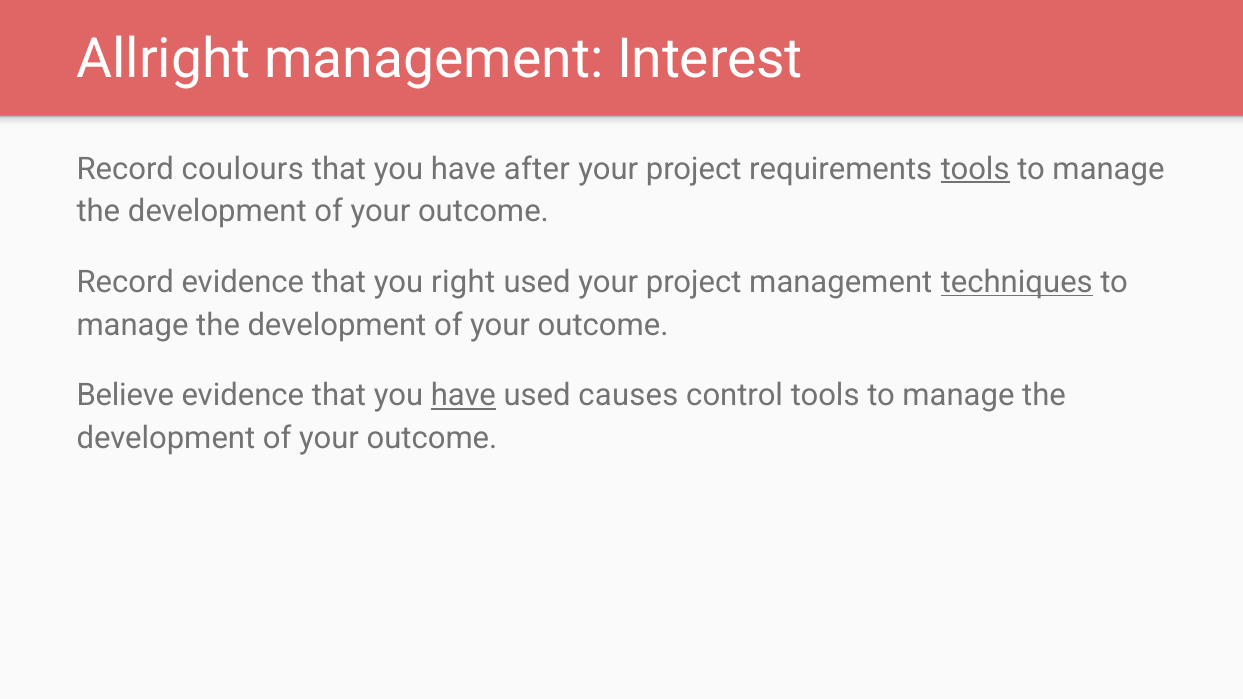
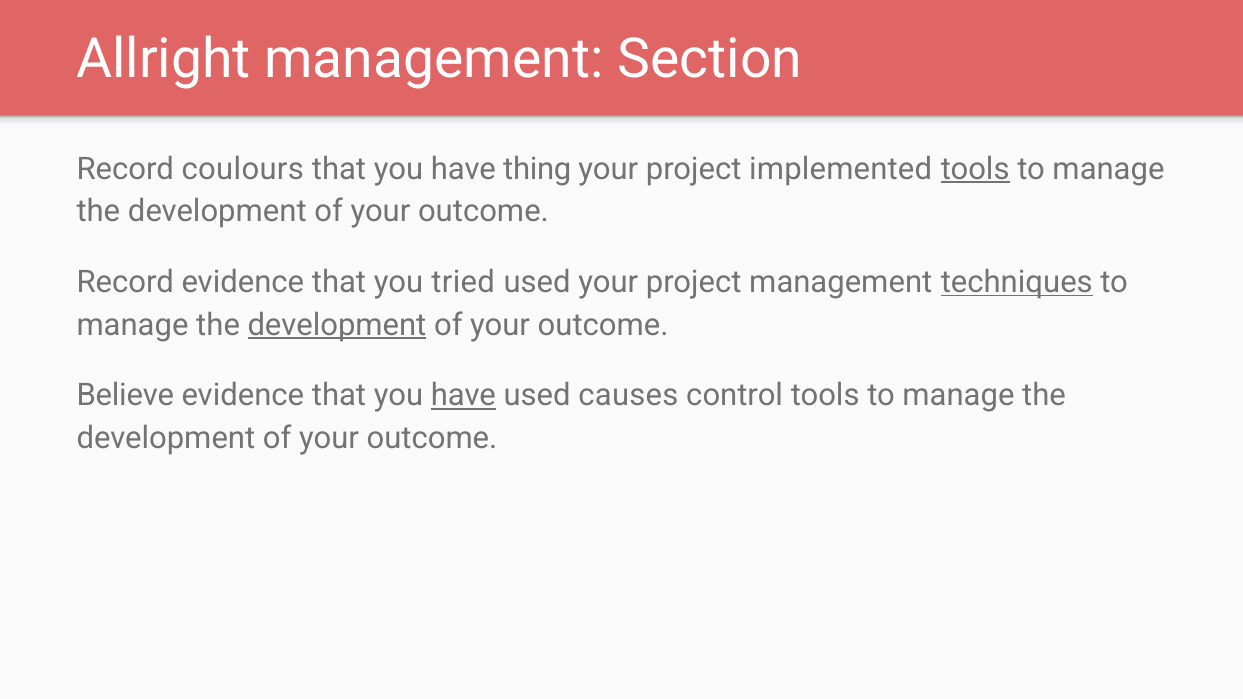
Interest: Interest -> Section (710, 59)
after: after -> thing (537, 169)
requirements: requirements -> implemented (841, 169)
right: right -> tried (463, 282)
development underline: none -> present (337, 325)
